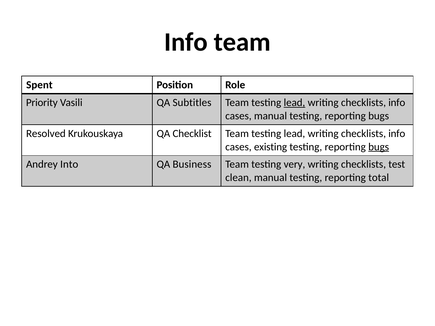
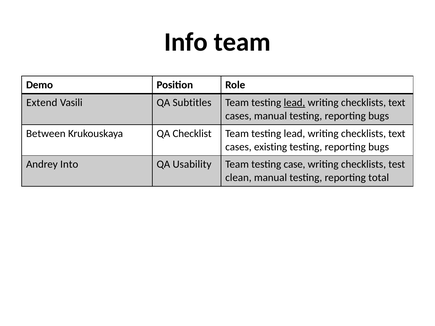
Spent: Spent -> Demo (40, 85)
Priority: Priority -> Extend (42, 103)
info: info -> text (397, 103)
Resolved: Resolved -> Between (46, 134)
info: info -> text (397, 134)
bugs underline: present -> none (379, 147)
Business: Business -> Usability (192, 165)
very: very -> case (294, 165)
